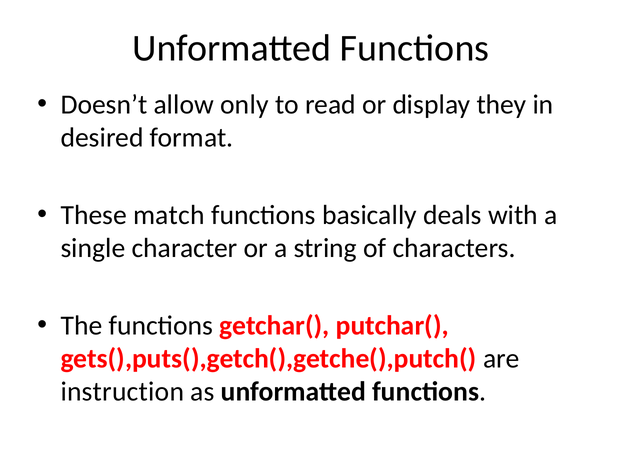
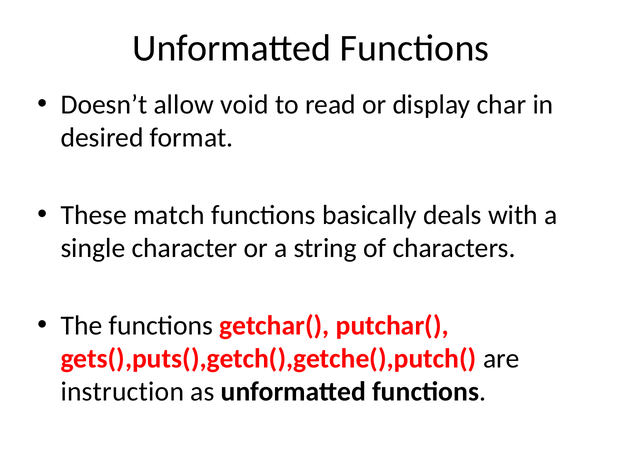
only: only -> void (244, 105)
they: they -> char (501, 105)
